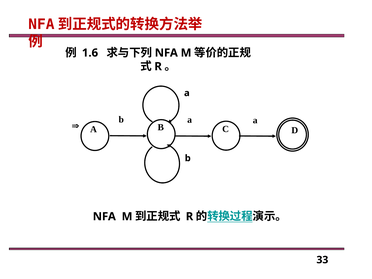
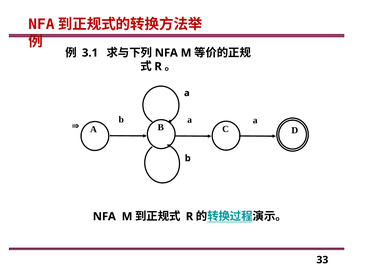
1.6: 1.6 -> 3.1 (90, 53)
